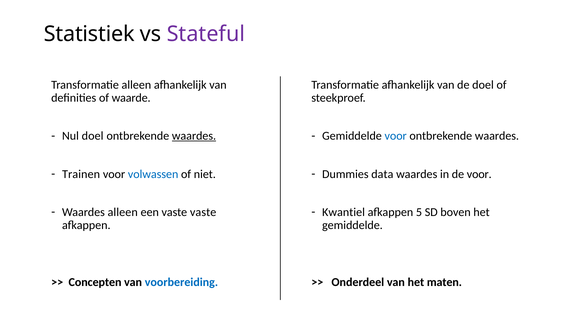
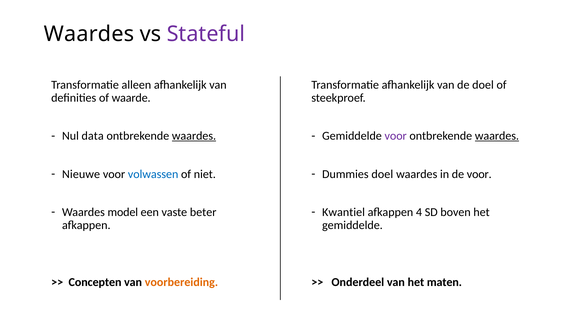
Statistiek: Statistiek -> Waardes (89, 34)
Nul doel: doel -> data (93, 136)
voor colour: blue -> purple (396, 136)
waardes underline: none -> present (497, 136)
Trainen: Trainen -> Nieuwe (81, 174)
Dummies data: data -> doel (382, 174)
Waardes alleen: alleen -> model (123, 212)
vaste vaste: vaste -> beter (203, 212)
5: 5 -> 4 (419, 212)
voorbereiding colour: blue -> orange (181, 282)
